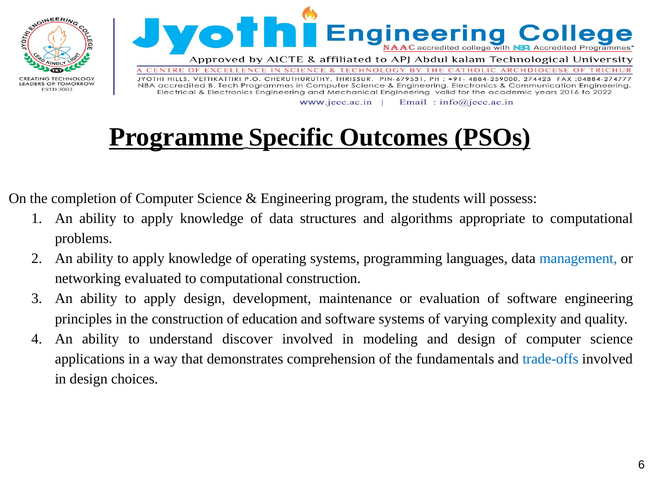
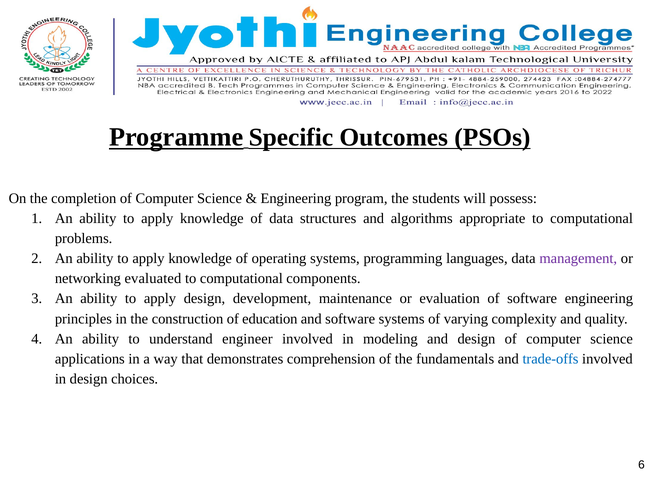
management colour: blue -> purple (578, 258)
computational construction: construction -> components (323, 278)
discover: discover -> engineer (247, 338)
